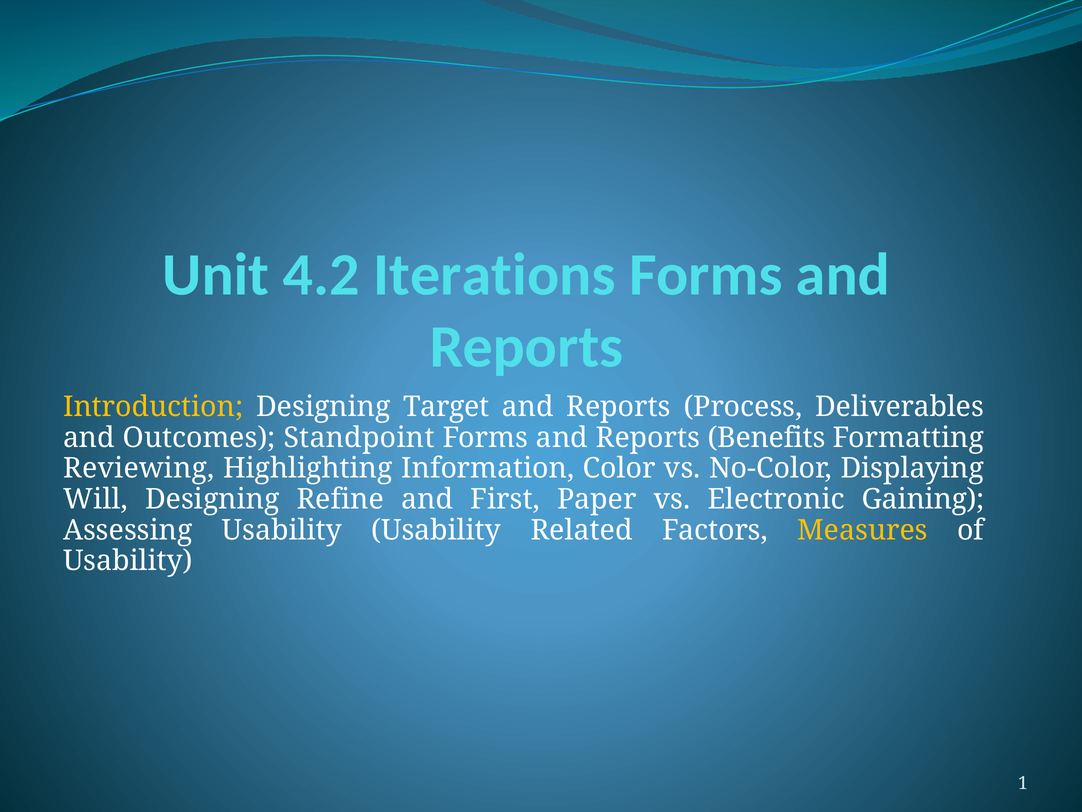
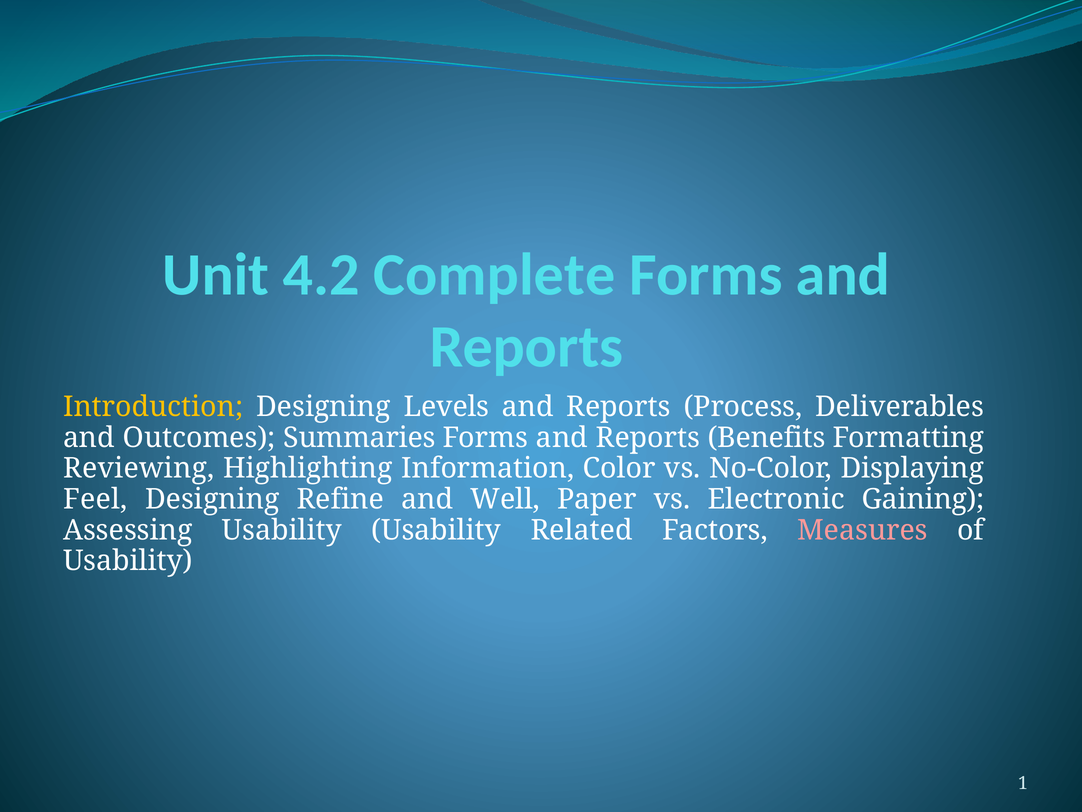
Iterations: Iterations -> Complete (494, 275)
Target: Target -> Levels (446, 406)
Standpoint: Standpoint -> Summaries (359, 437)
Will: Will -> Feel (95, 499)
First: First -> Well (505, 499)
Measures colour: yellow -> pink (862, 530)
